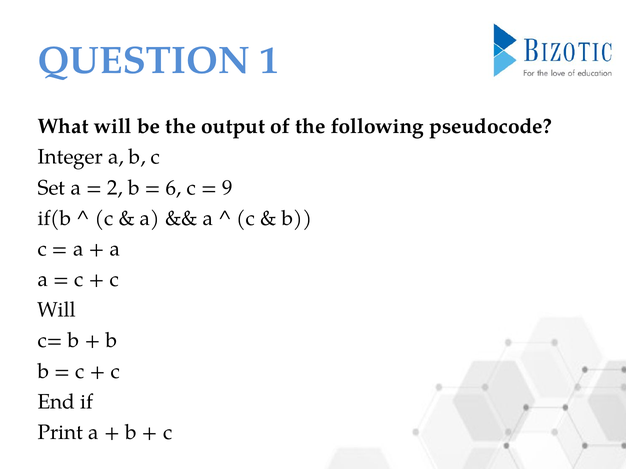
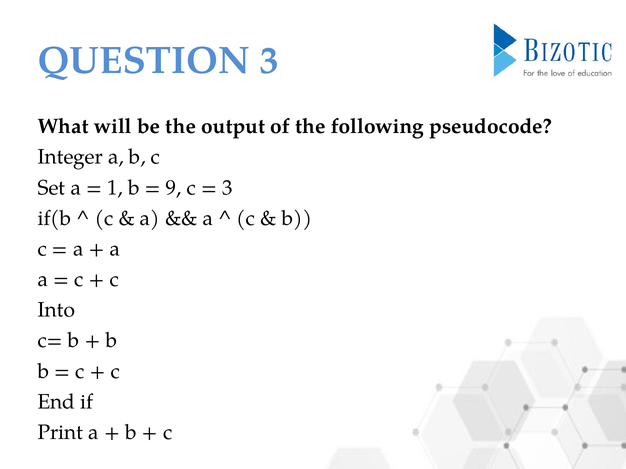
QUESTION 1: 1 -> 3 (269, 61)
2: 2 -> 1 (115, 188)
6: 6 -> 9 (174, 188)
9: 9 -> 3 (227, 188)
Will: Will -> Into (56, 310)
